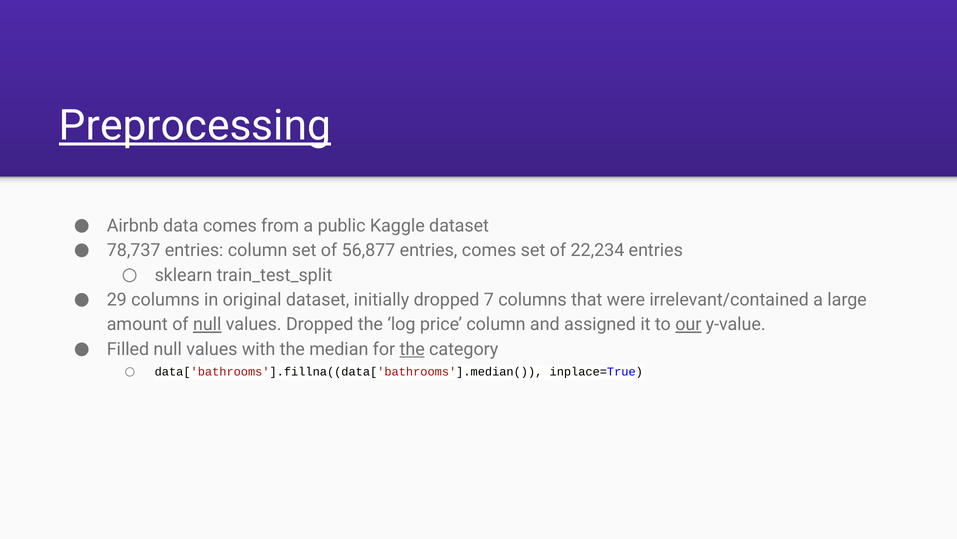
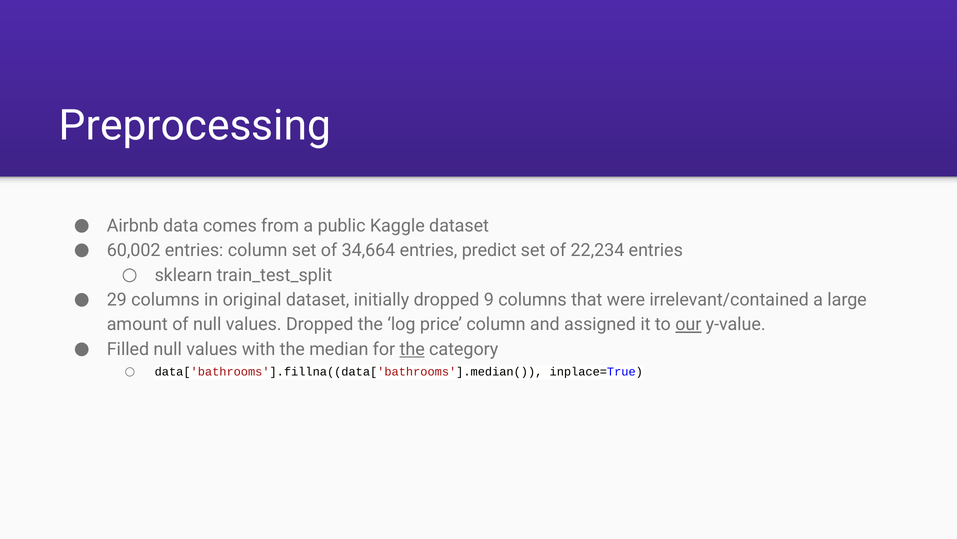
Preprocessing underline: present -> none (195, 126)
78,737: 78,737 -> 60,002 (134, 250)
56,877: 56,877 -> 34,664 (368, 250)
entries comes: comes -> predict (489, 250)
7: 7 -> 9 (489, 299)
null underline: present -> none (207, 324)
